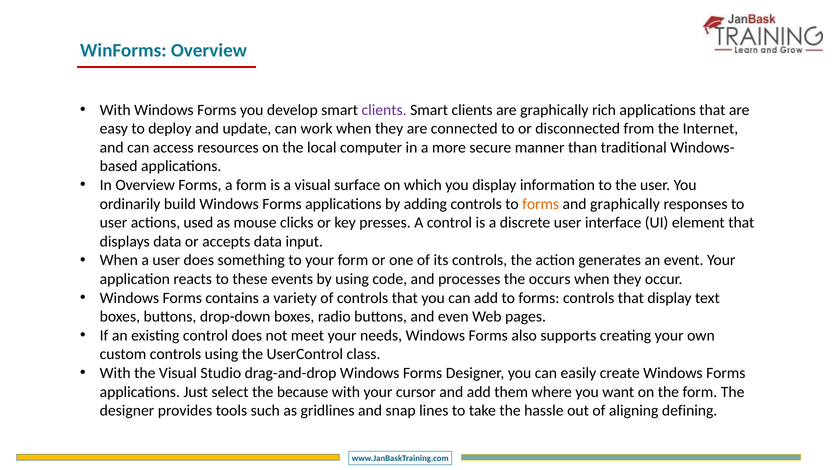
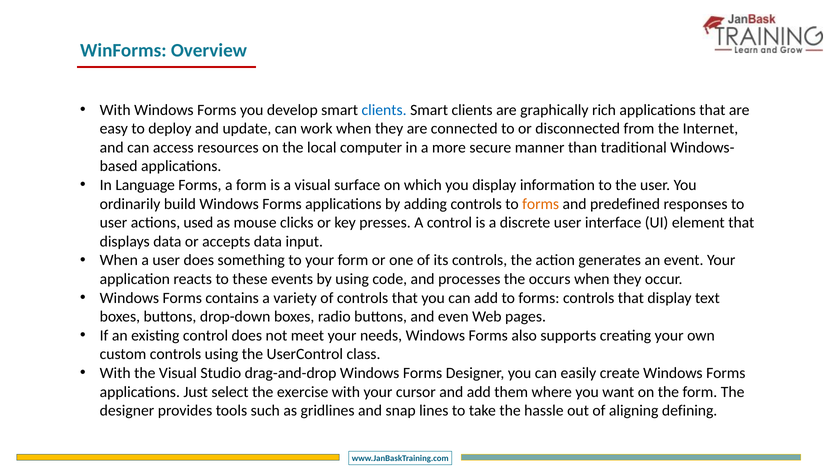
clients colour: purple -> blue (384, 110)
In Overview: Overview -> Language (145, 185)
and graphically: graphically -> predefined (625, 204)
because: because -> exercise (303, 392)
